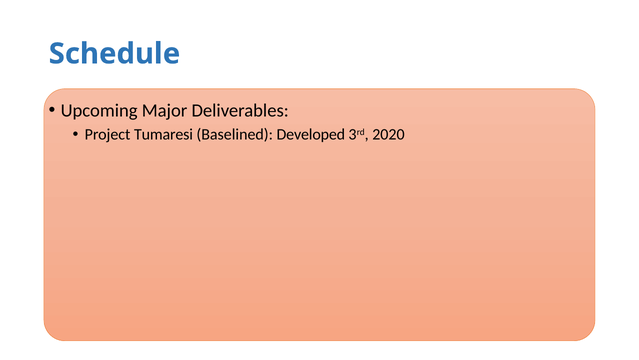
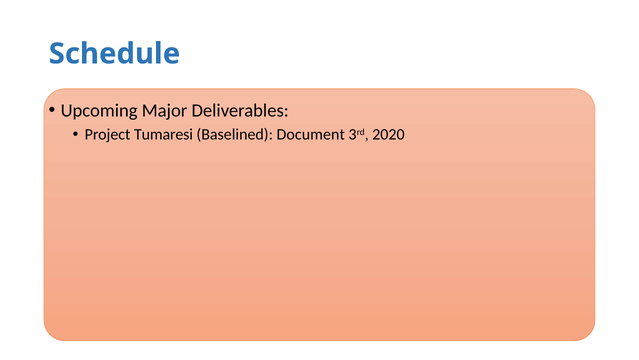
Developed: Developed -> Document (311, 134)
